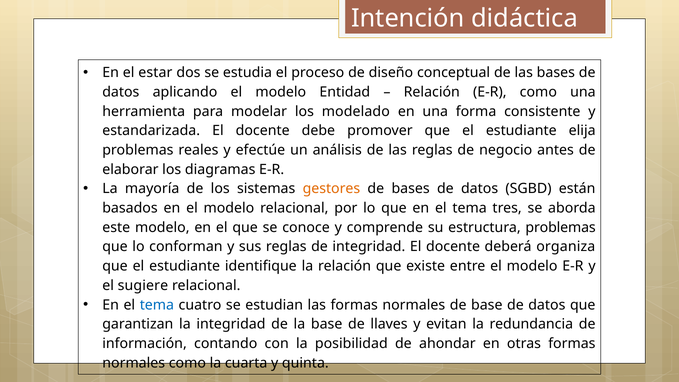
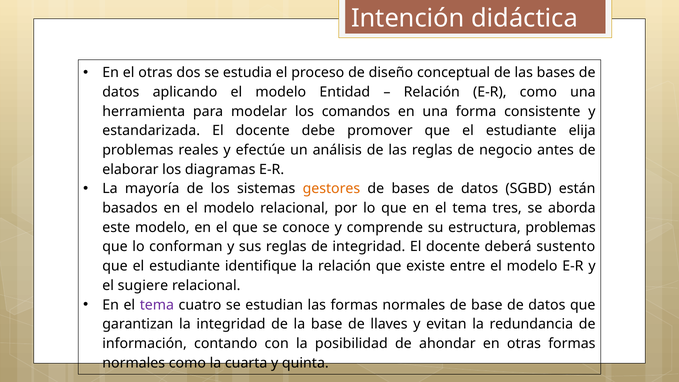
el estar: estar -> otras (155, 73)
modelado: modelado -> comandos (356, 111)
organiza: organiza -> sustento (566, 247)
tema colour: blue -> purple (157, 305)
